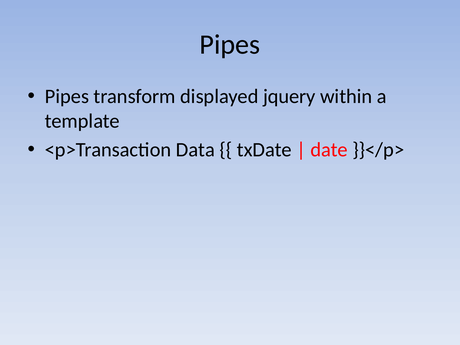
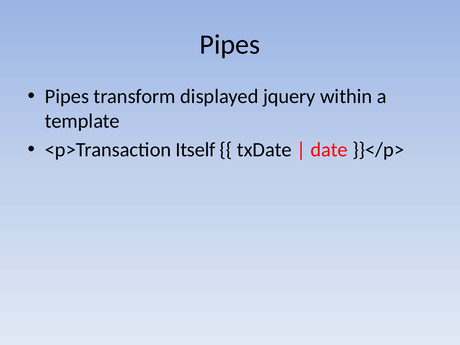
Data: Data -> Itself (195, 150)
